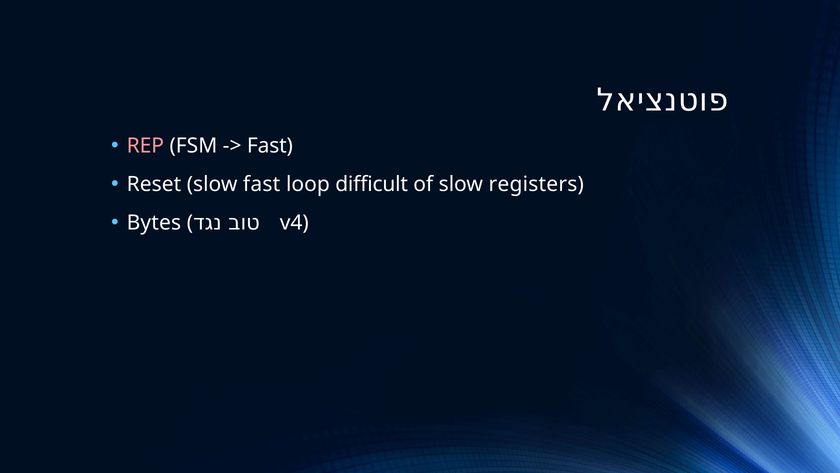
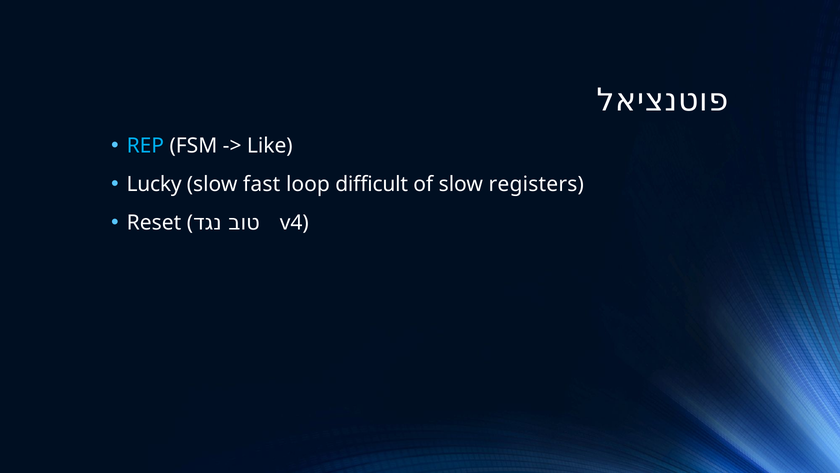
REP colour: pink -> light blue (145, 146)
Fast: Fast -> Like (270, 146)
Reset: Reset -> Lucky (154, 184)
Bytes: Bytes -> Reset (154, 223)
